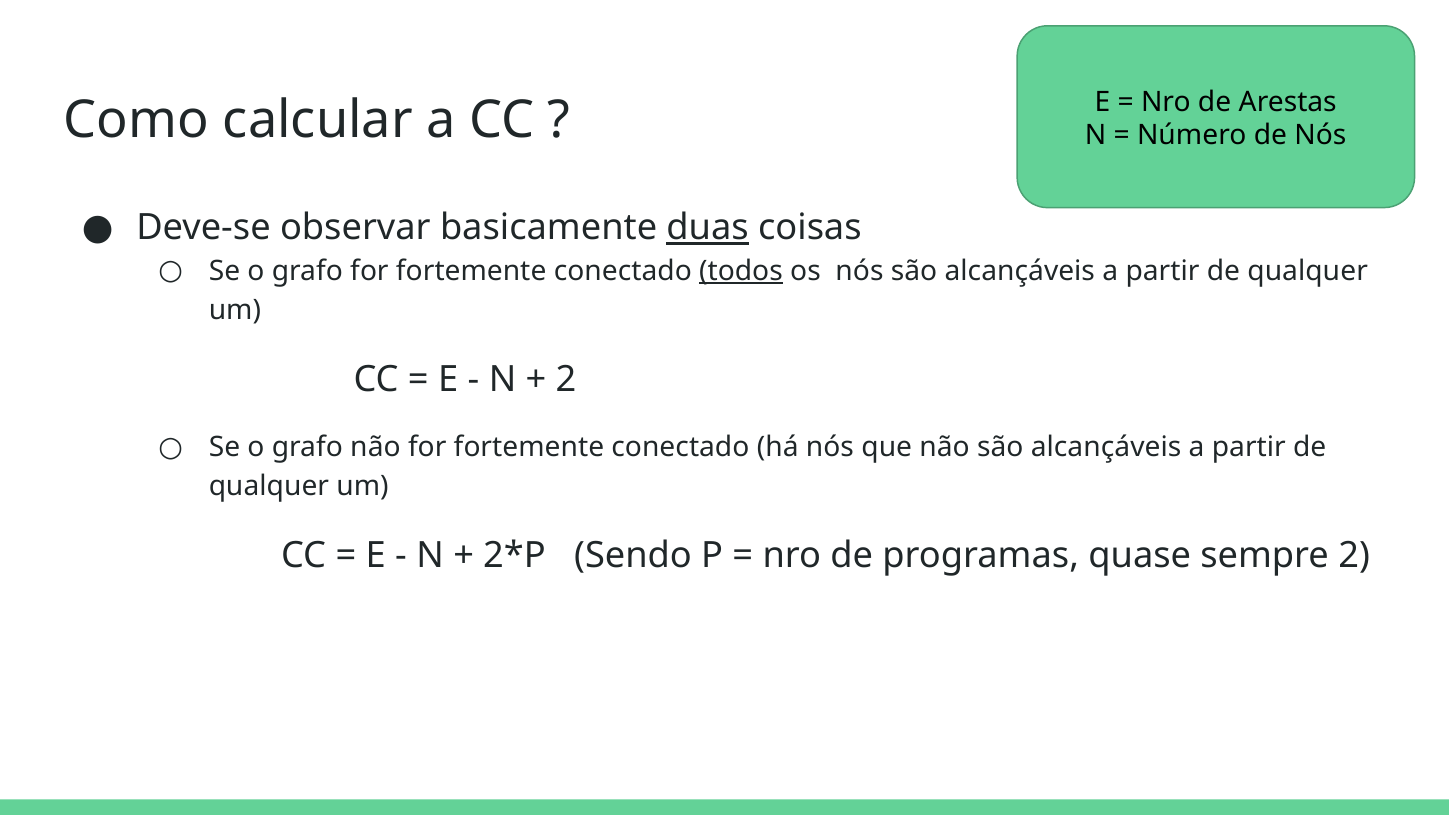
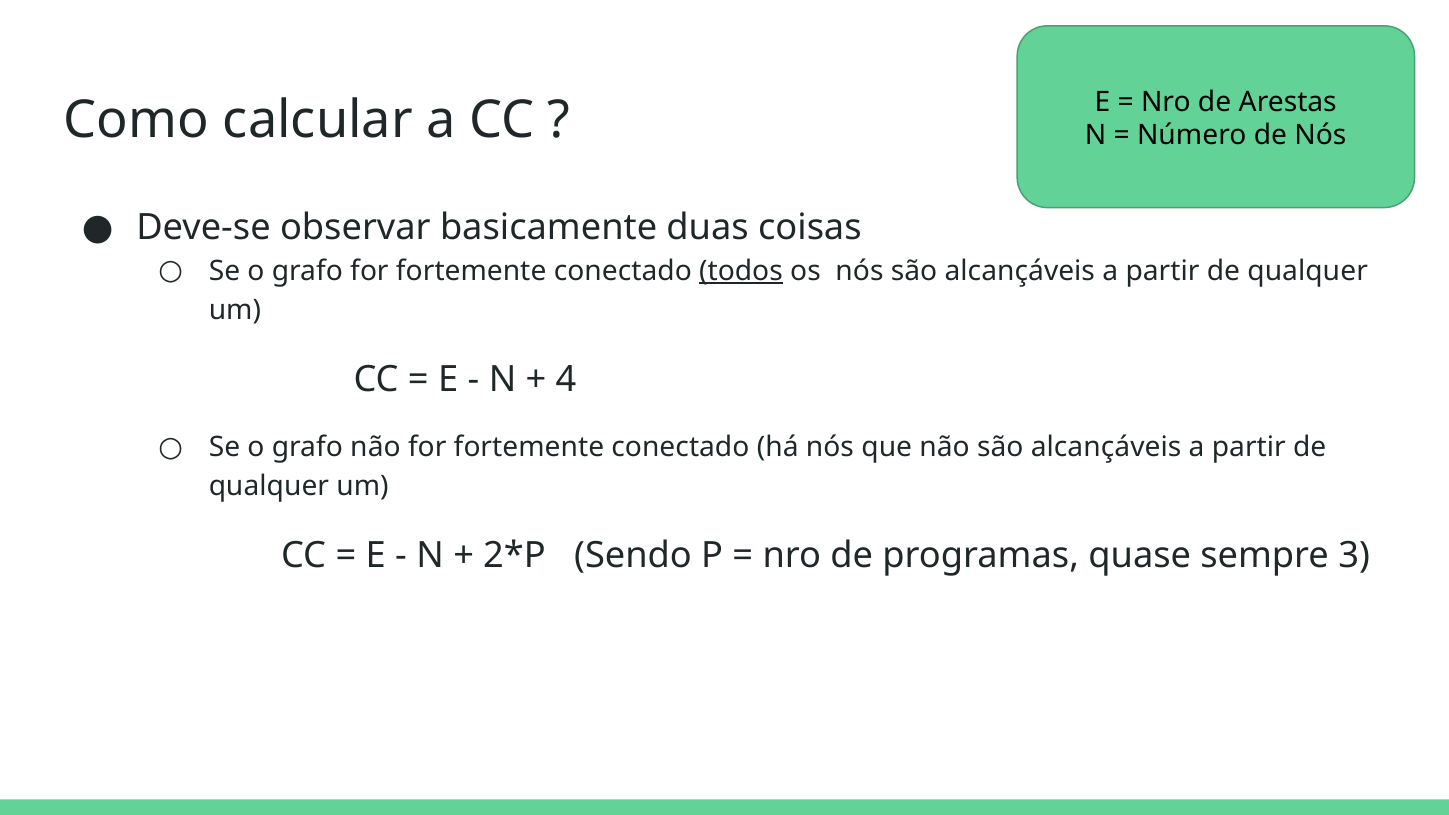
duas underline: present -> none (708, 228)
2: 2 -> 4 (566, 380)
sempre 2: 2 -> 3 (1354, 556)
